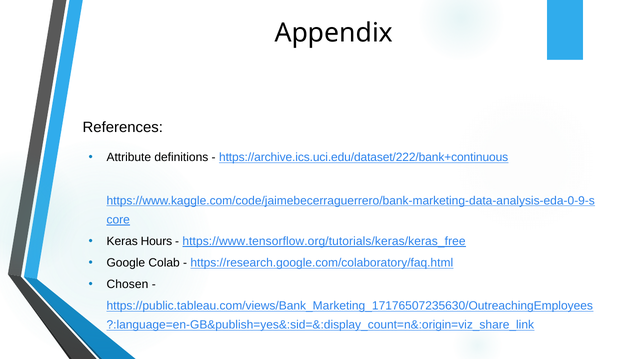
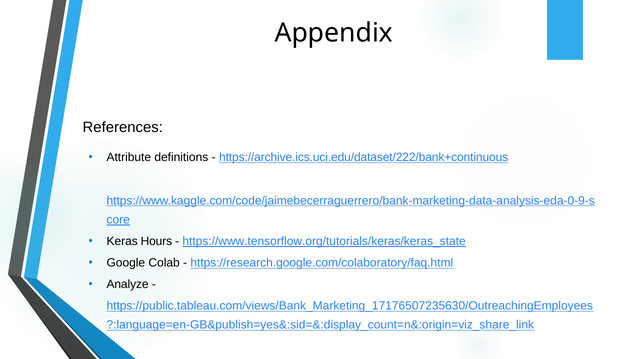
https://www.tensorflow.org/tutorials/keras/keras_free: https://www.tensorflow.org/tutorials/keras/keras_free -> https://www.tensorflow.org/tutorials/keras/keras_state (324, 242)
Chosen: Chosen -> Analyze (128, 285)
